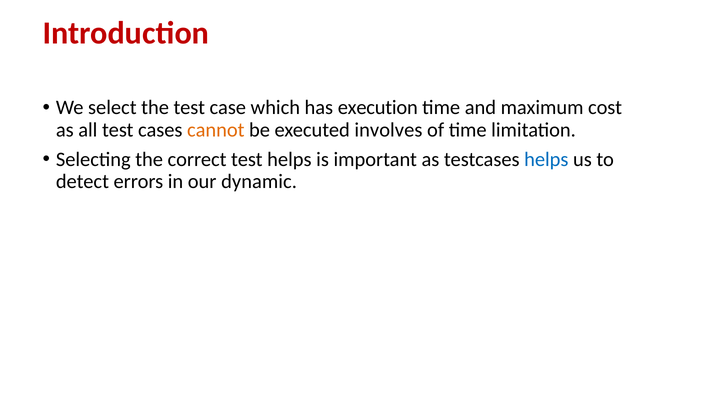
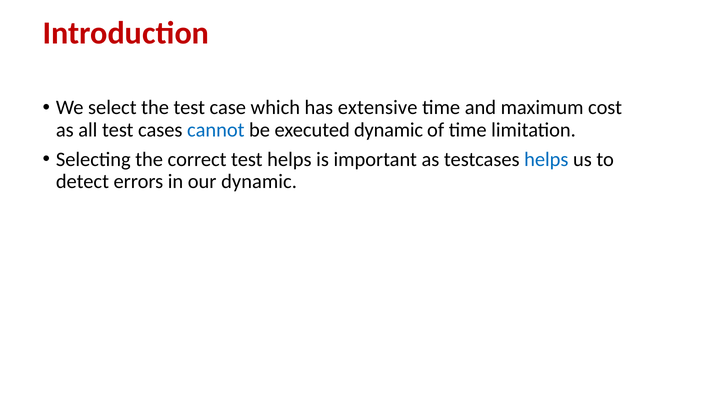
execution: execution -> extensive (378, 108)
cannot colour: orange -> blue (216, 130)
executed involves: involves -> dynamic (389, 130)
